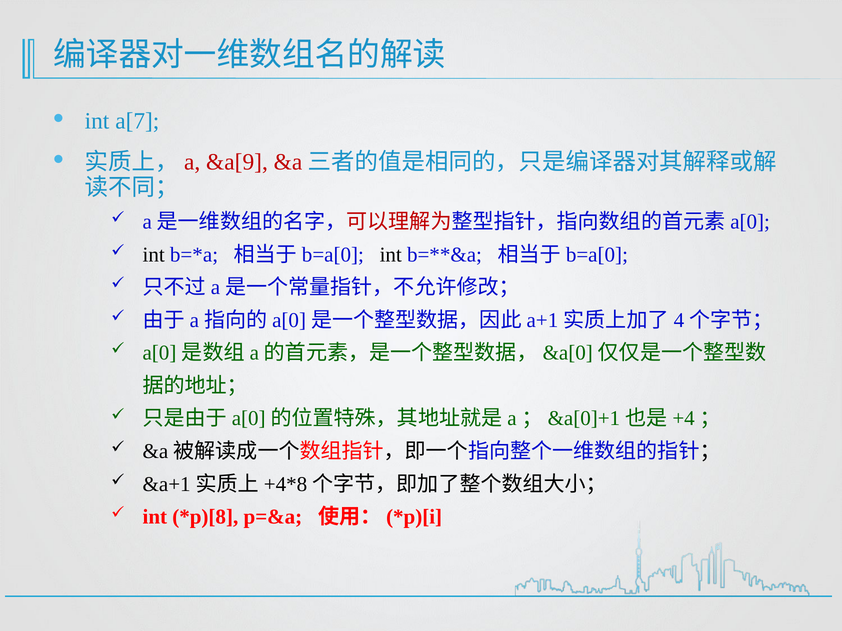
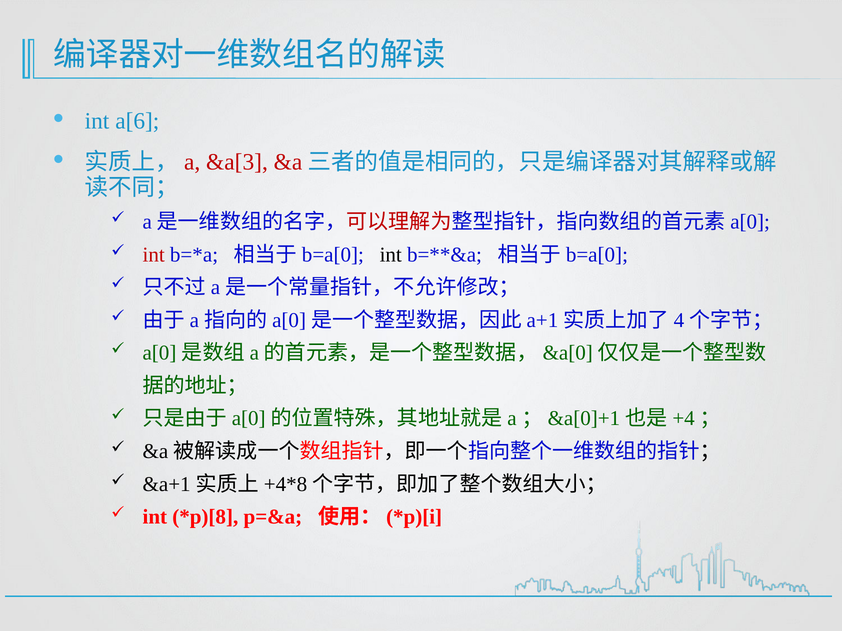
a[7: a[7 -> a[6 (137, 121)
&a[9: &a[9 -> &a[3 (237, 162)
int colour: black -> red (154, 255)
